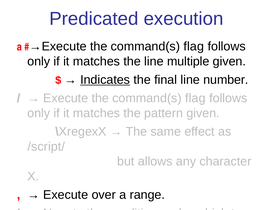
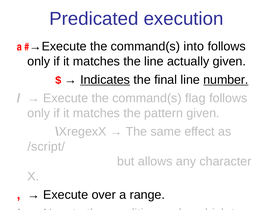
→Execute the command(s flag: flag -> into (194, 46)
multiple: multiple -> actually (188, 61)
number underline: none -> present (226, 80)
